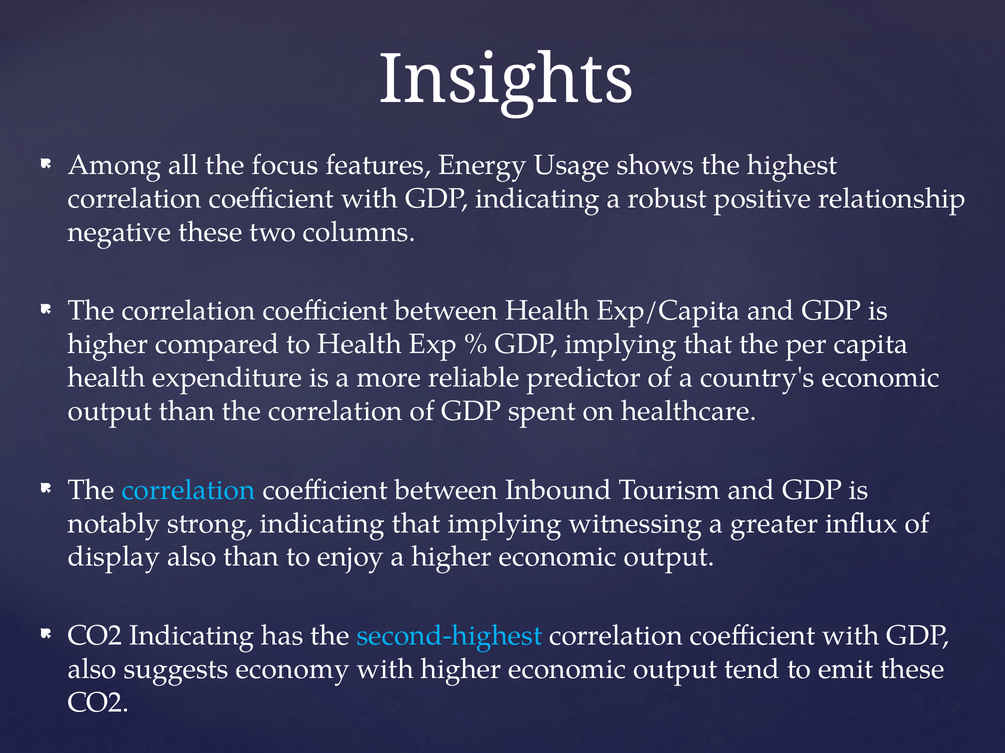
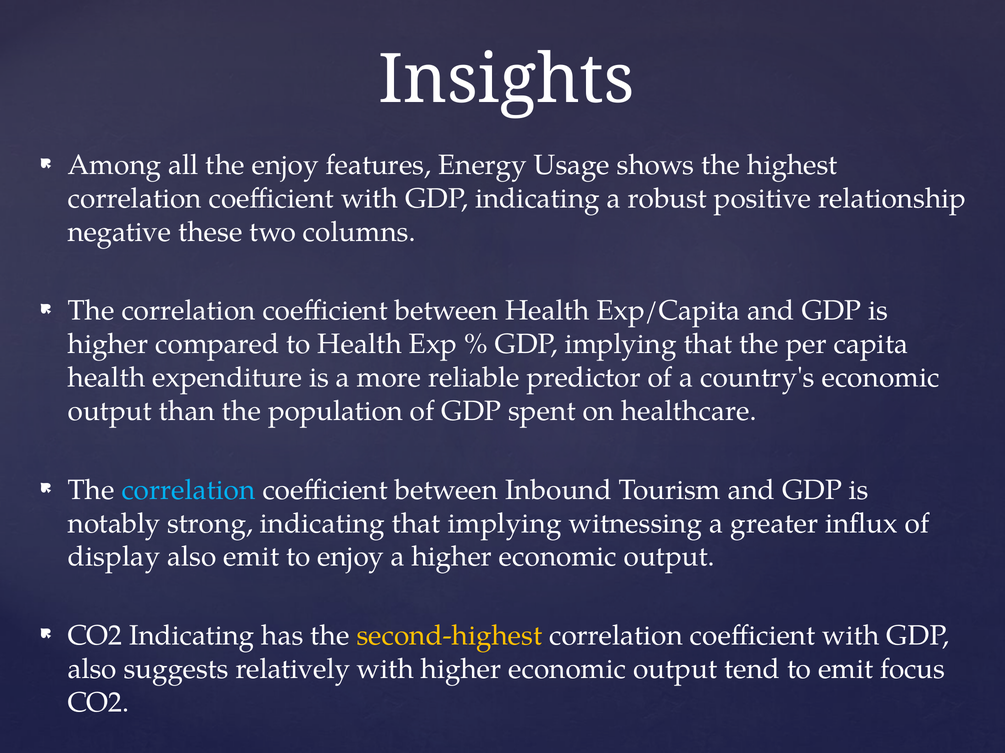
the focus: focus -> enjoy (285, 165)
than the correlation: correlation -> population (336, 412)
also than: than -> emit (251, 557)
second-highest colour: light blue -> yellow (449, 636)
economy: economy -> relatively (293, 670)
emit these: these -> focus (913, 670)
